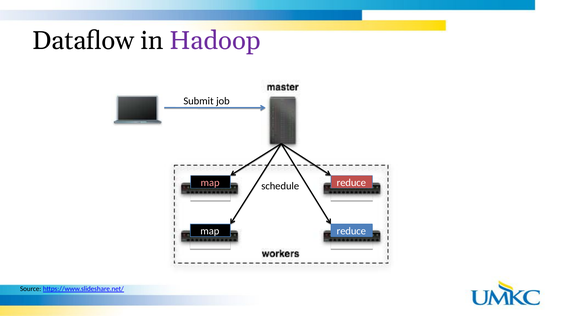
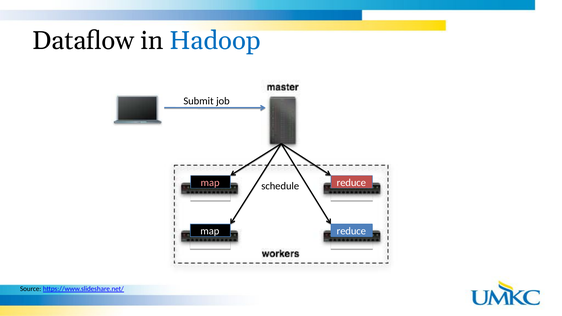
Hadoop colour: purple -> blue (215, 41)
